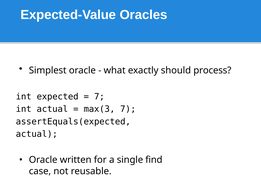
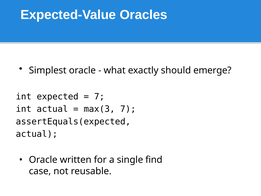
process: process -> emerge (212, 70)
